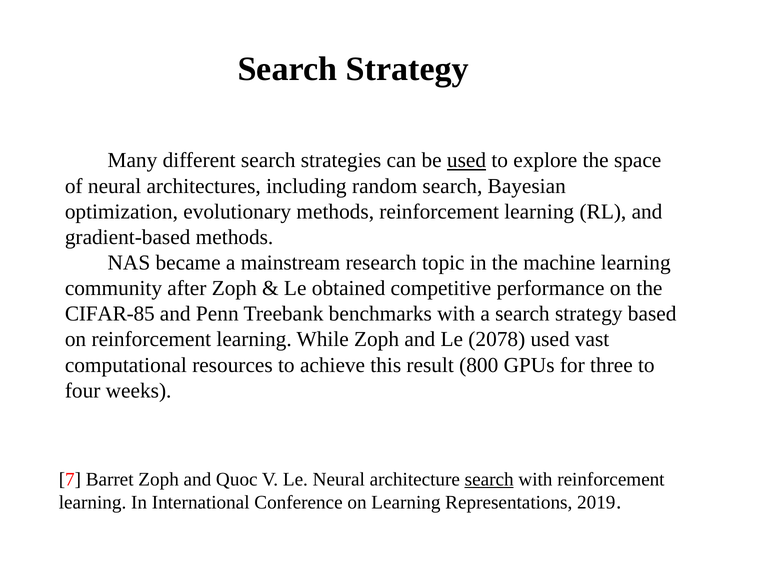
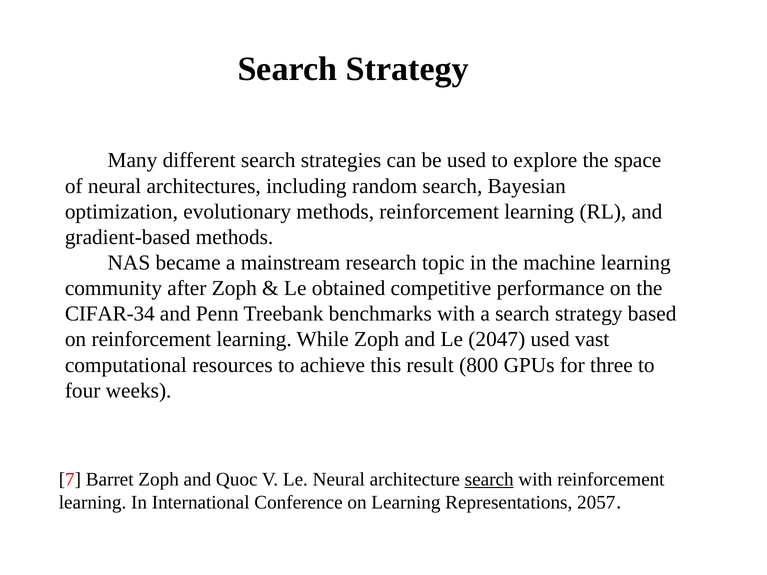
used underline: present -> none (467, 161)
CIFAR-85: CIFAR-85 -> CIFAR-34 (110, 314)
2078: 2078 -> 2047 (497, 340)
2019: 2019 -> 2057 (596, 503)
